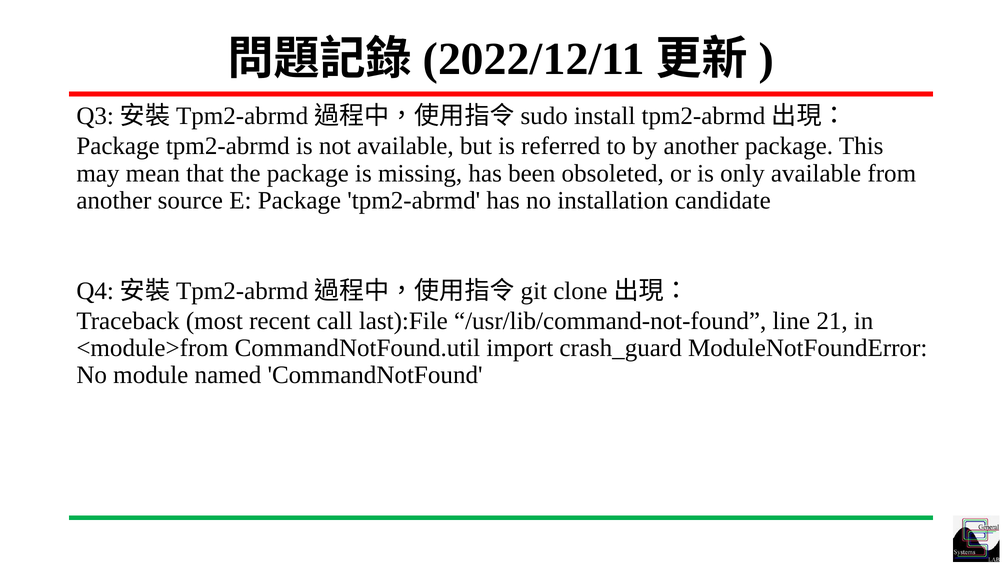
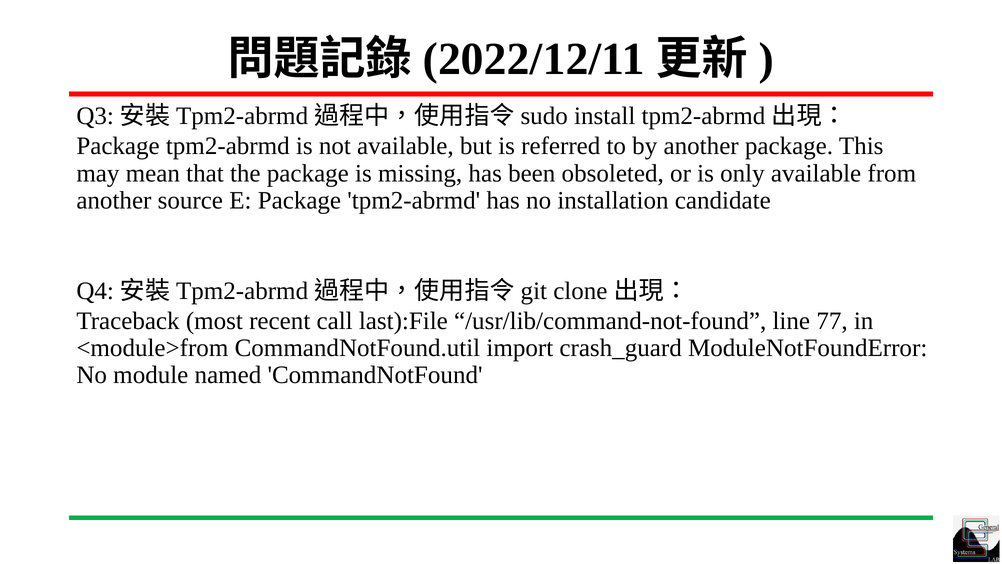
21: 21 -> 77 (832, 321)
